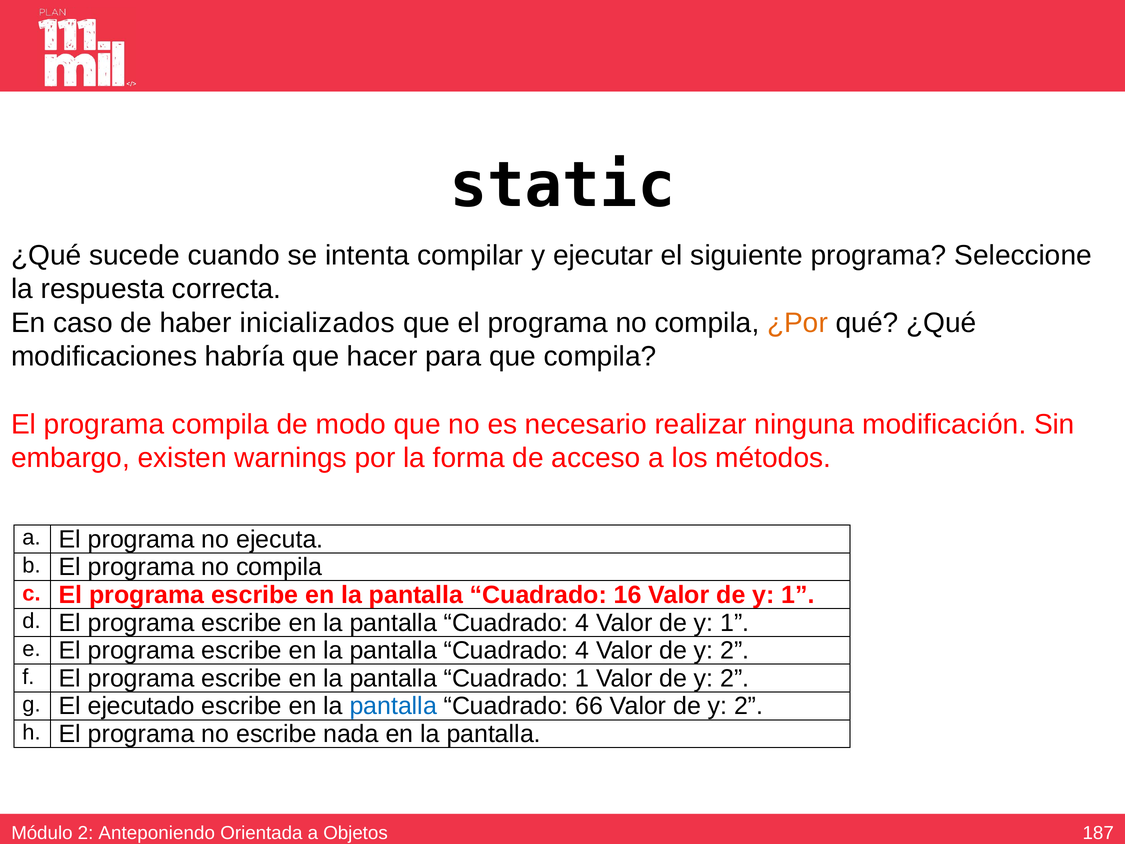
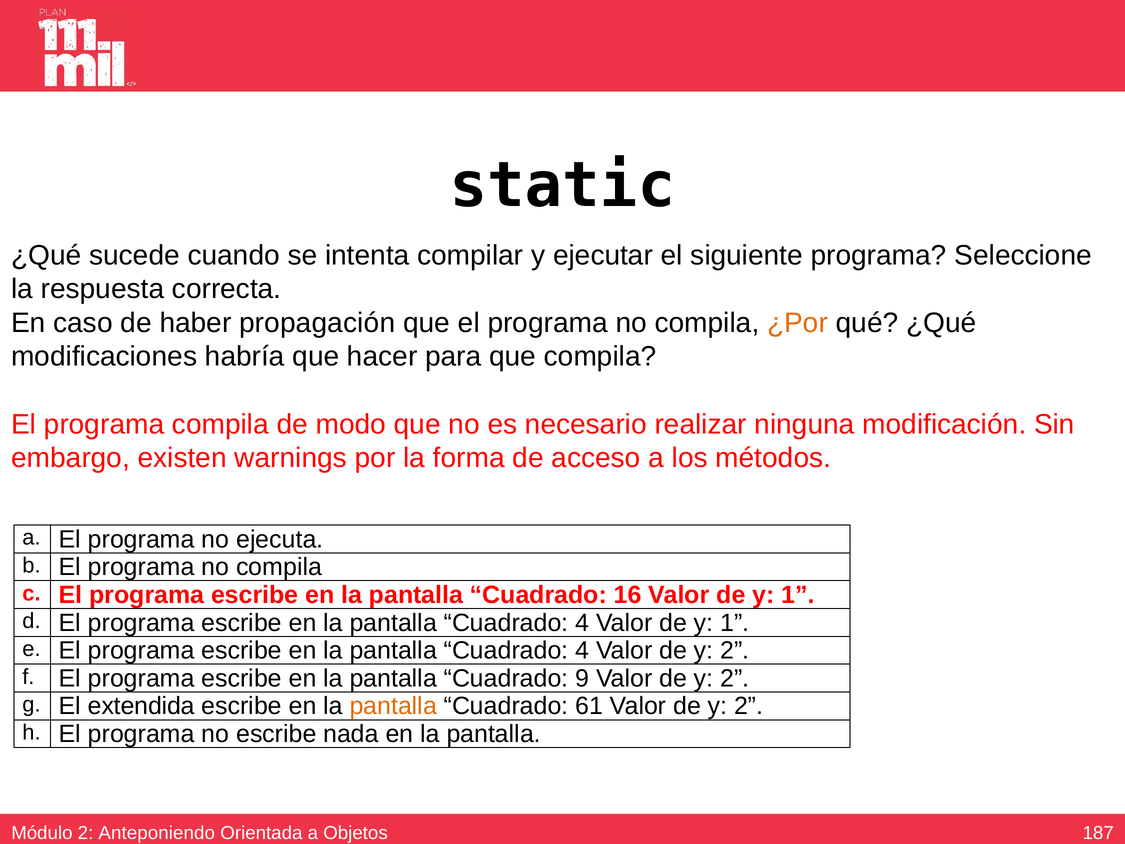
inicializados: inicializados -> propagación (317, 323)
Cuadrado 1: 1 -> 9 (582, 678)
ejecutado: ejecutado -> extendida (141, 706)
pantalla colour: blue -> orange (393, 706)
66: 66 -> 61 (589, 706)
